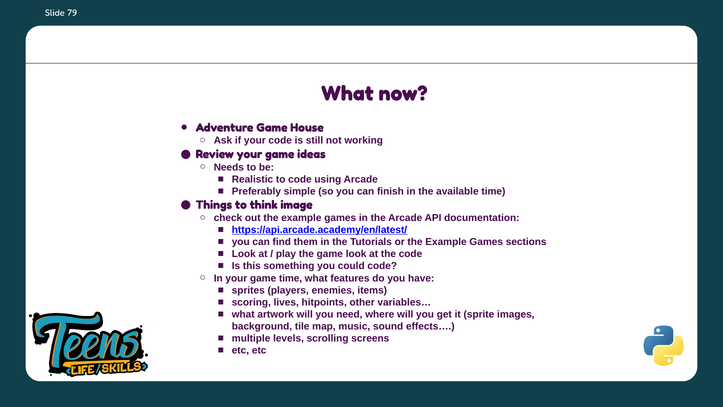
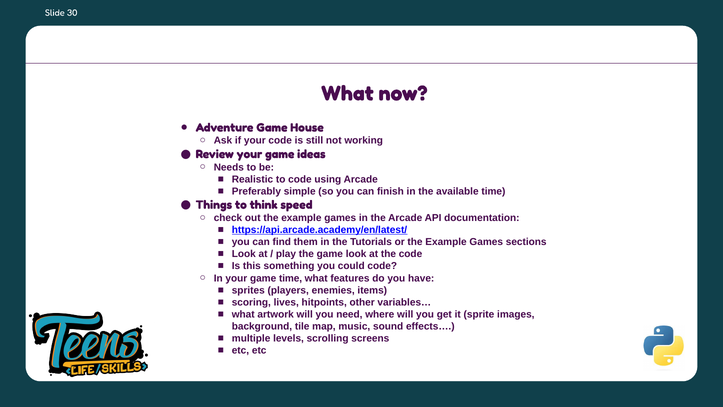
79: 79 -> 30 (72, 13)
image: image -> speed (296, 205)
